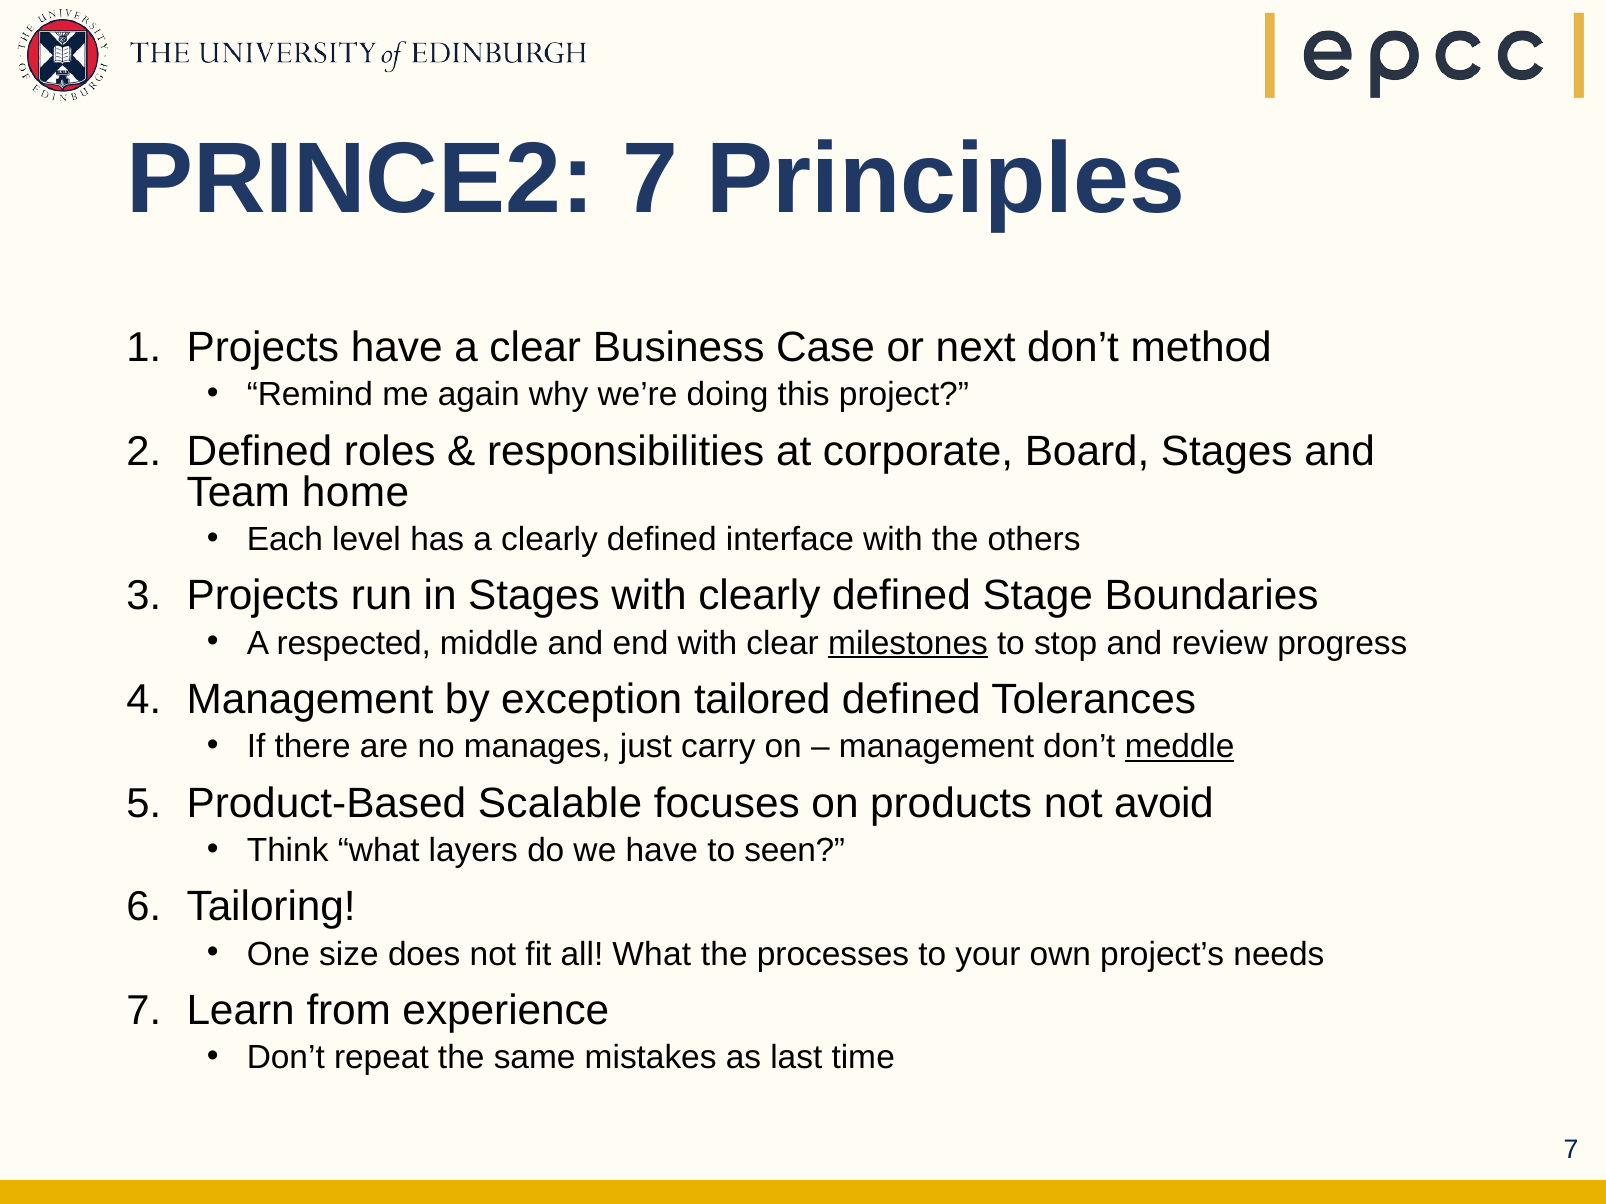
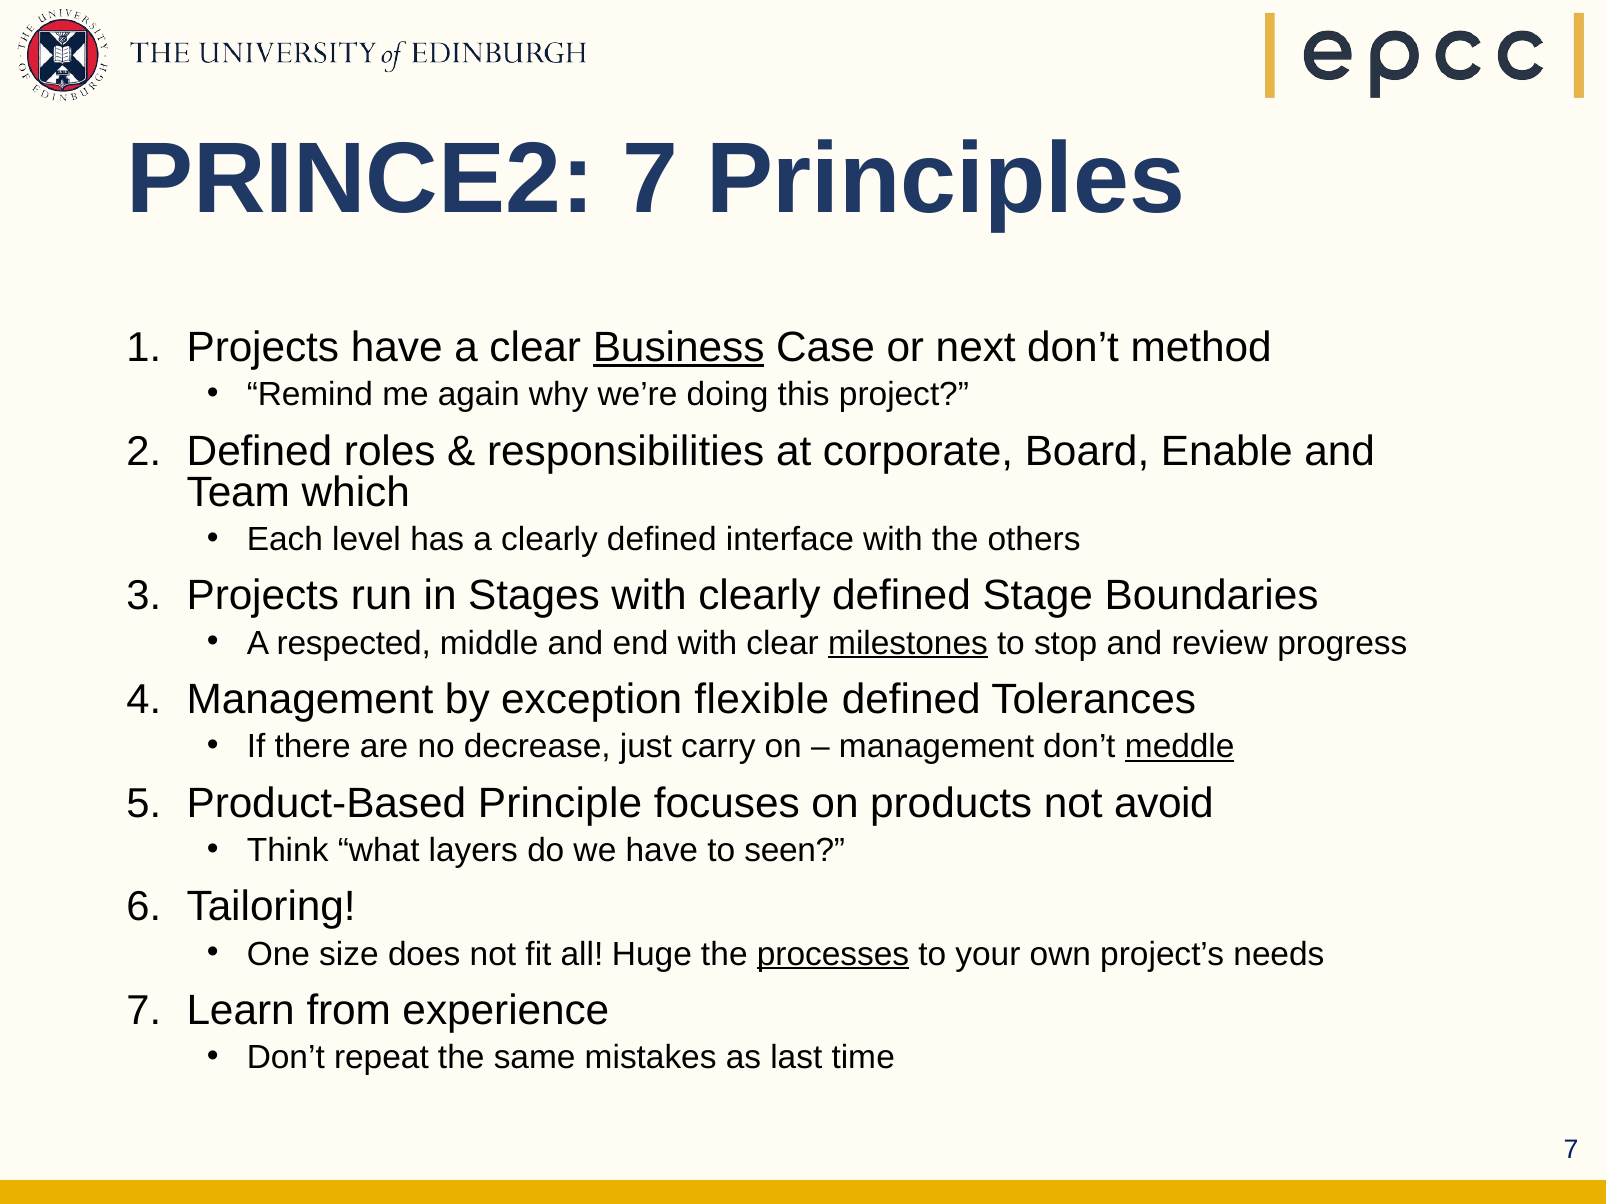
Business underline: none -> present (679, 348)
Board Stages: Stages -> Enable (1227, 451)
home: home -> which (356, 492)
tailored: tailored -> flexible (762, 700)
manages: manages -> decrease (537, 747)
Scalable: Scalable -> Principle (560, 804)
all What: What -> Huge (652, 954)
processes underline: none -> present (833, 954)
